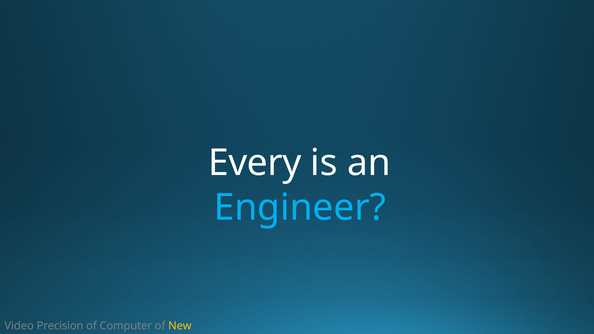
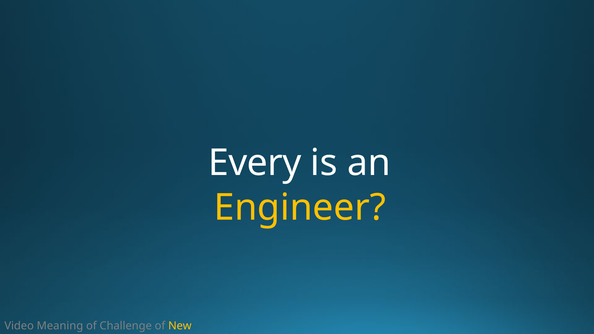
Engineer colour: light blue -> yellow (300, 208)
Precision: Precision -> Meaning (60, 326)
Computer: Computer -> Challenge (126, 326)
